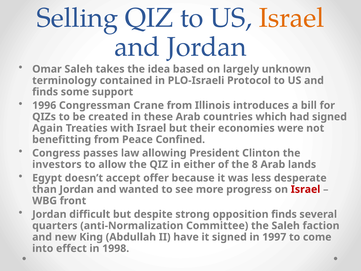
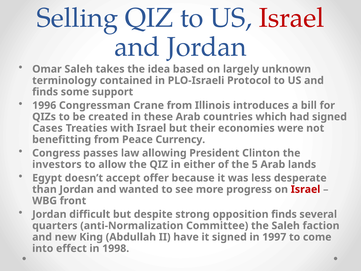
Israel colour: orange -> red (292, 18)
Again: Again -> Cases (48, 128)
Confined: Confined -> Currency (180, 139)
8: 8 -> 5 (255, 164)
